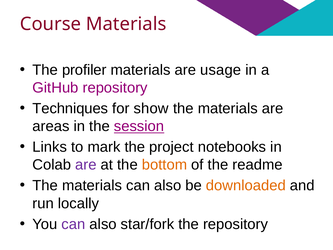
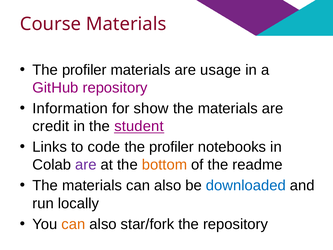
Techniques: Techniques -> Information (70, 108)
areas: areas -> credit (51, 126)
session: session -> student (139, 126)
mark: mark -> code (104, 147)
project: project -> profiler (172, 147)
downloaded colour: orange -> blue (246, 185)
can colour: purple -> orange (73, 224)
